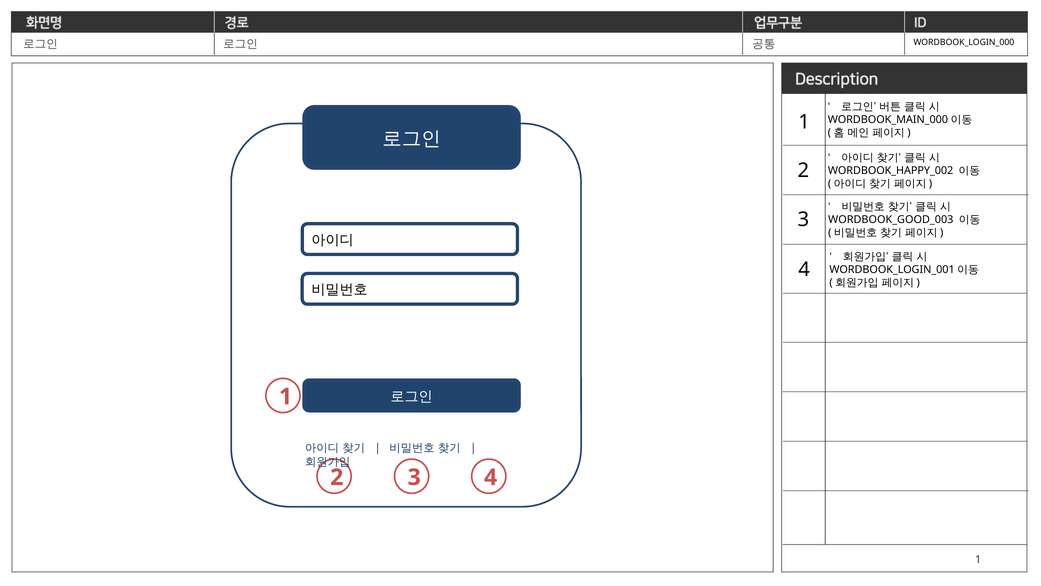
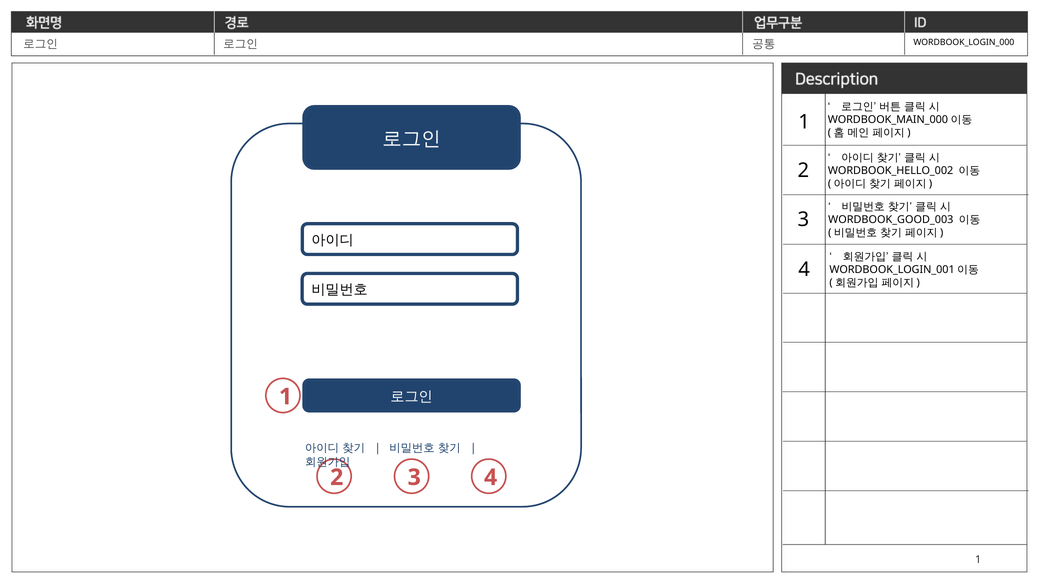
WORDBOOK_HAPPY_002: WORDBOOK_HAPPY_002 -> WORDBOOK_HELLO_002 (891, 170)
